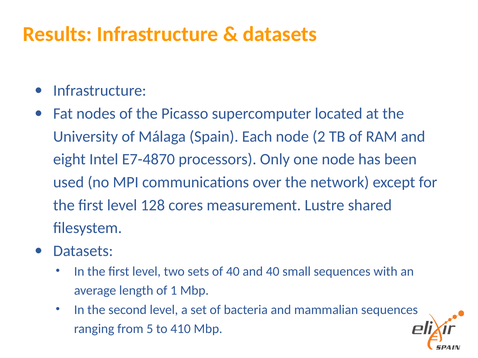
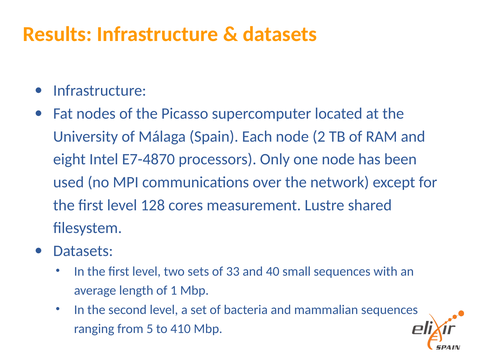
of 40: 40 -> 33 (233, 272)
